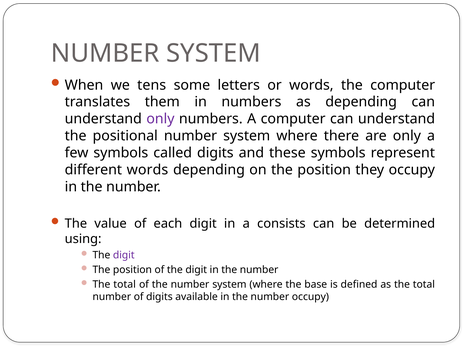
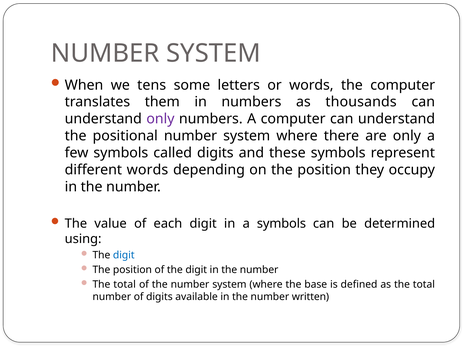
as depending: depending -> thousands (361, 102)
a consists: consists -> symbols (281, 224)
digit colour: purple -> blue (124, 255)
number occupy: occupy -> written (310, 297)
